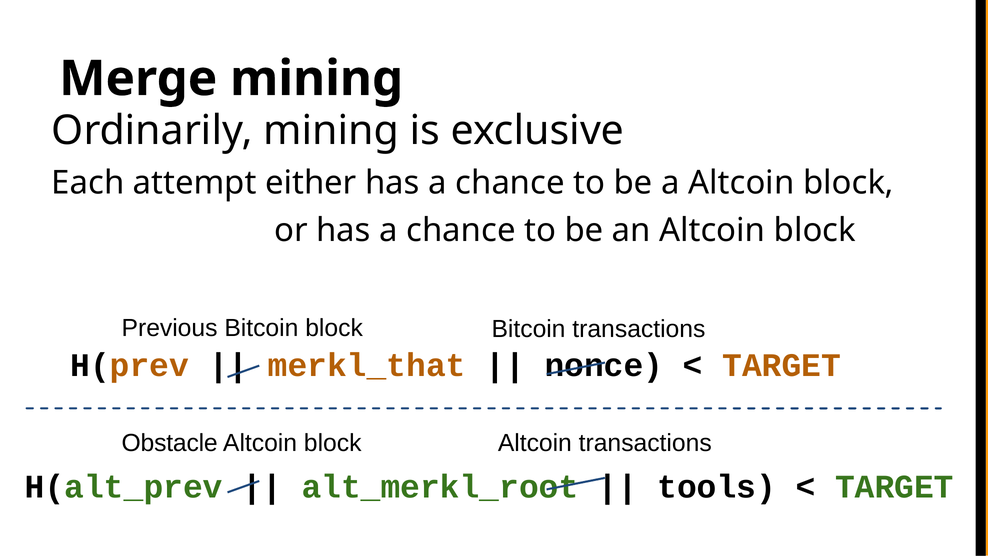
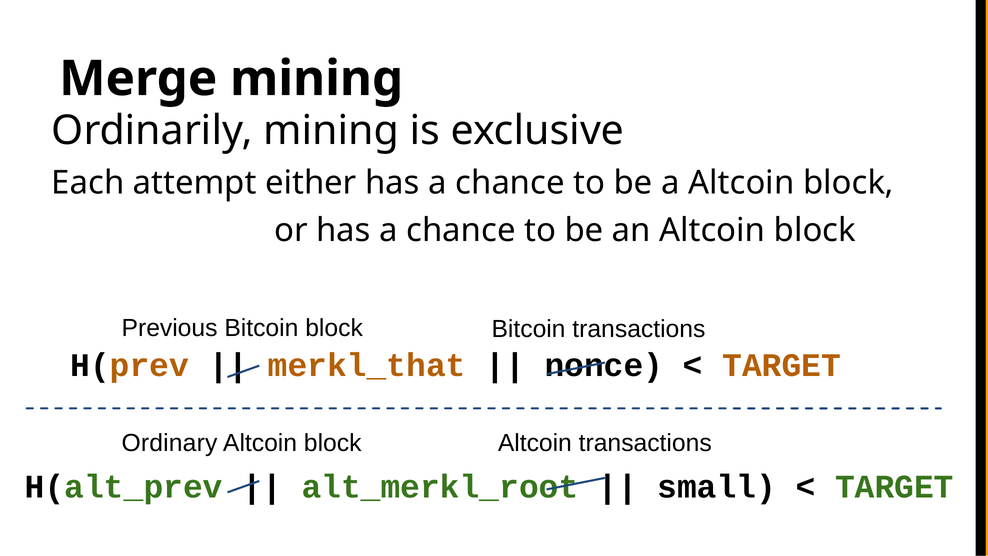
Obstacle: Obstacle -> Ordinary (169, 443)
tools: tools -> small (717, 487)
